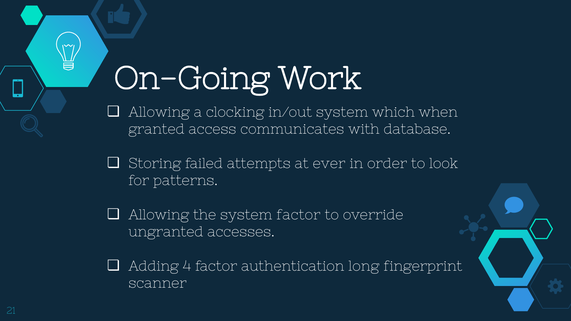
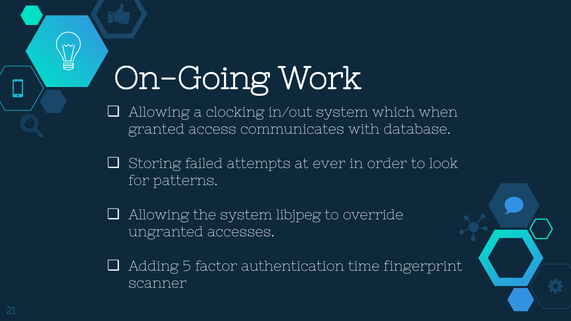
system factor: factor -> libjpeg (299, 215)
4: 4 -> 5 (187, 266)
long: long -> time (364, 266)
